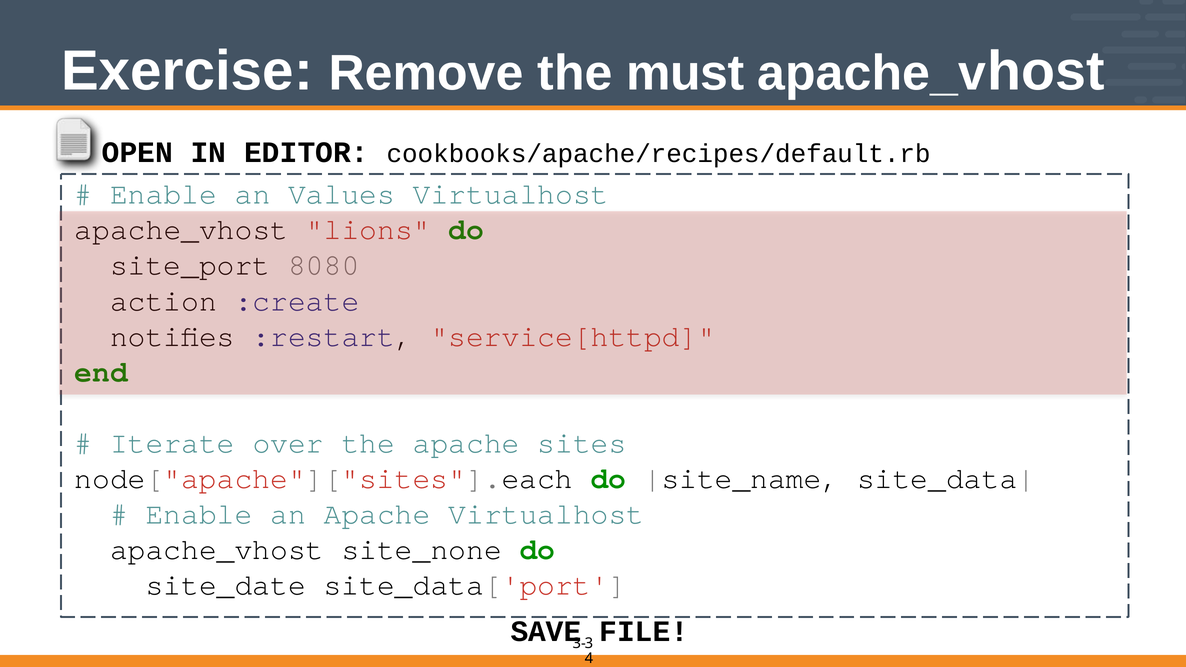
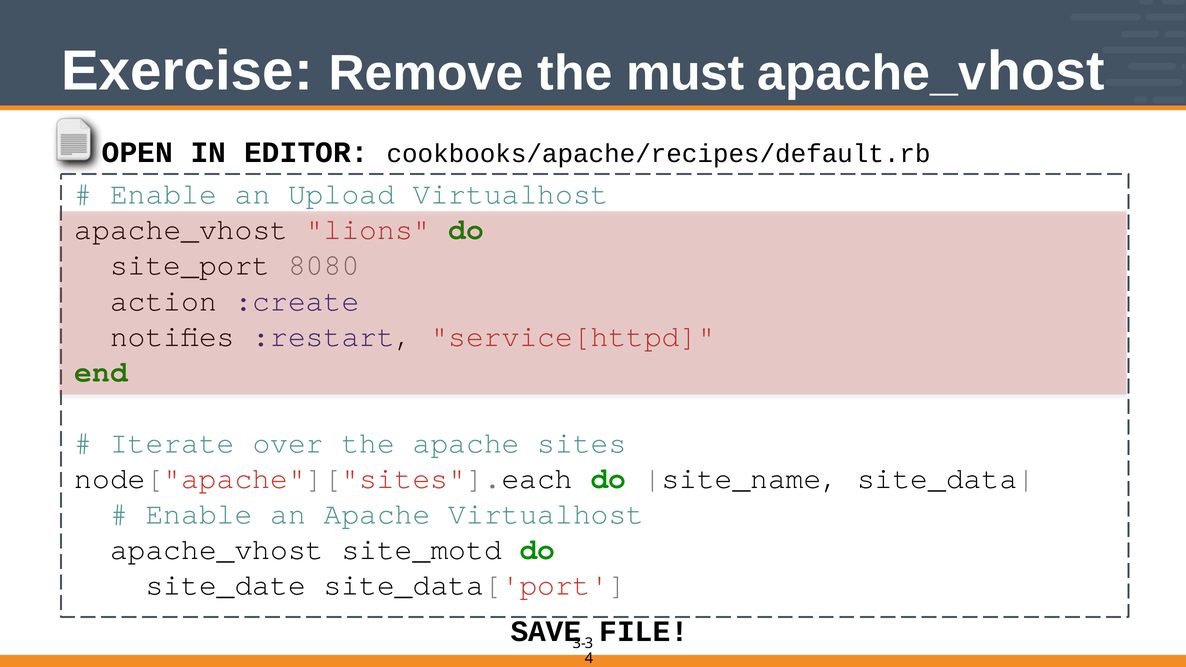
Values: Values -> Upload (342, 194)
site_none: site_none -> site_motd (422, 550)
